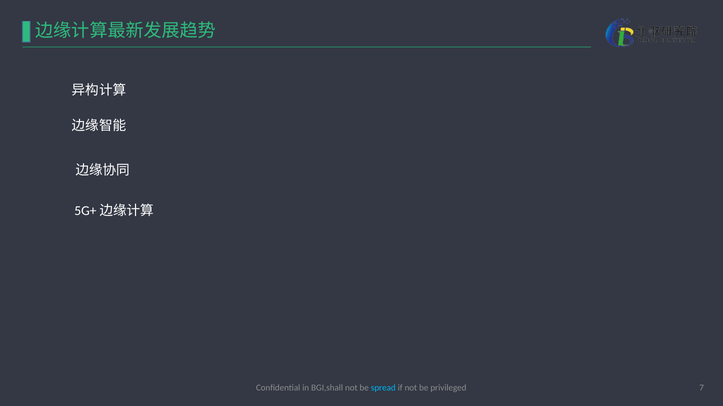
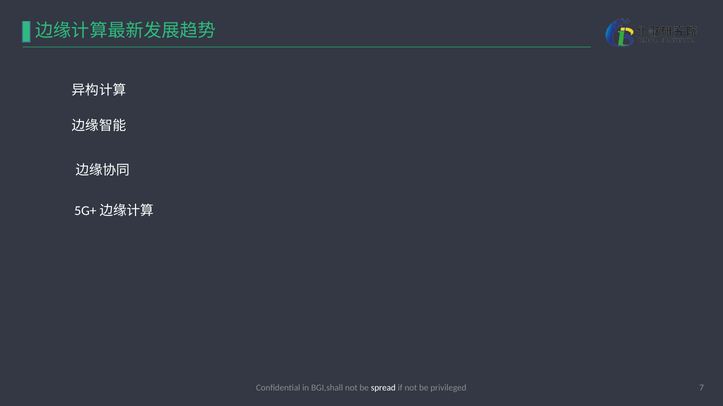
spread colour: light blue -> white (383, 388)
